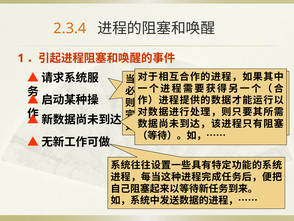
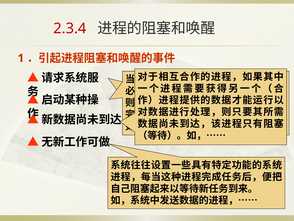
2.3.4 colour: orange -> red (70, 28)
